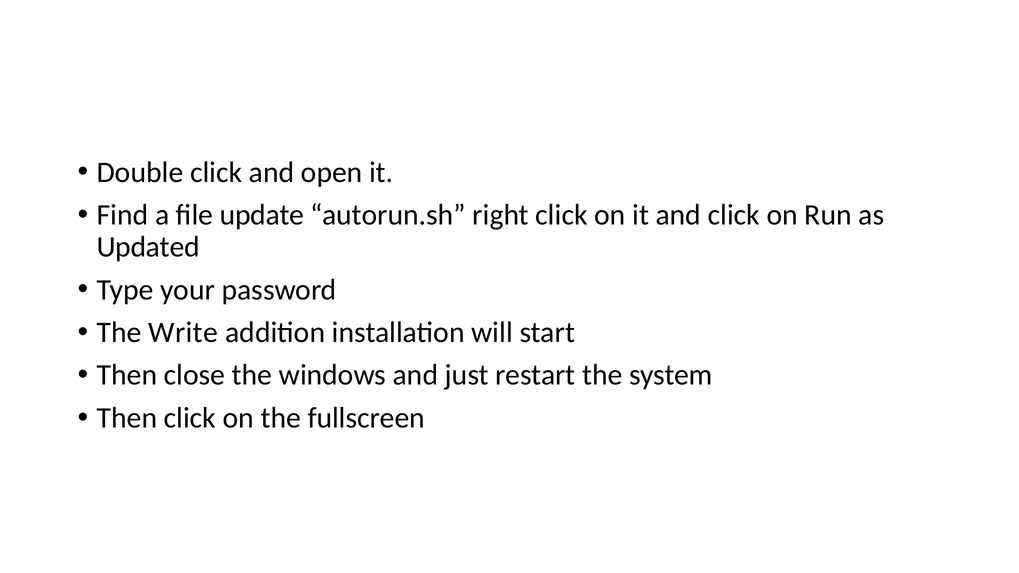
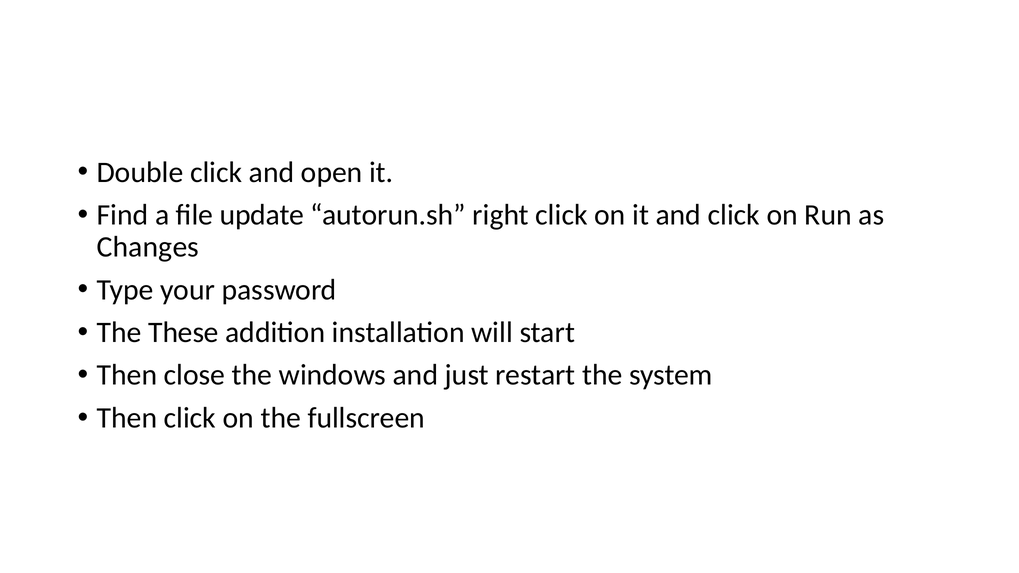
Updated: Updated -> Changes (148, 247)
Write: Write -> These (183, 333)
